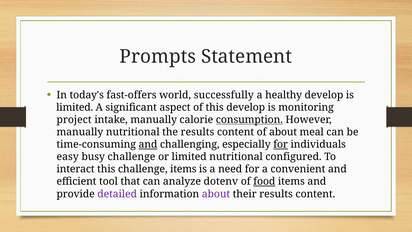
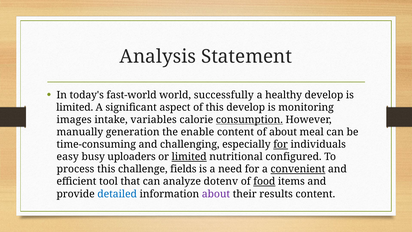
Prompts: Prompts -> Analysis (158, 57)
fast-offers: fast-offers -> fast-world (132, 95)
project: project -> images (74, 120)
intake manually: manually -> variables (154, 120)
manually nutritional: nutritional -> generation (133, 132)
the results: results -> enable (197, 132)
and underline: present -> none (148, 144)
busy challenge: challenge -> uploaders (132, 157)
limited underline: none -> present (189, 157)
interact: interact -> process (75, 169)
challenge items: items -> fields (183, 169)
convenient underline: none -> present (298, 169)
detailed colour: purple -> blue (117, 194)
